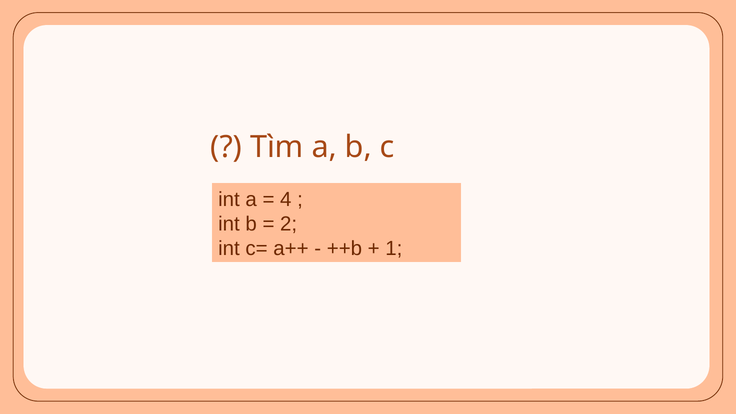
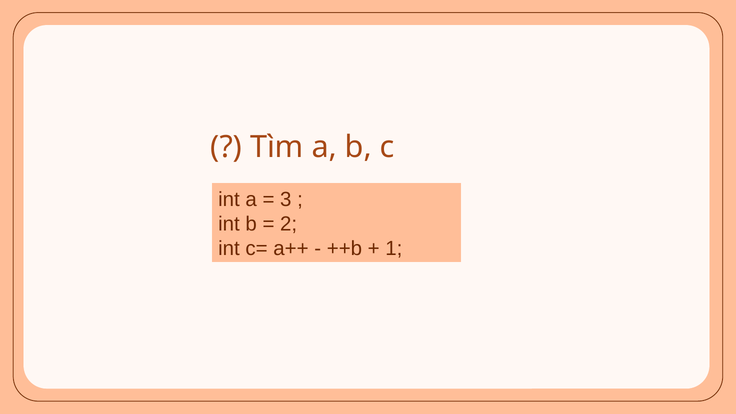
4: 4 -> 3 (286, 200)
